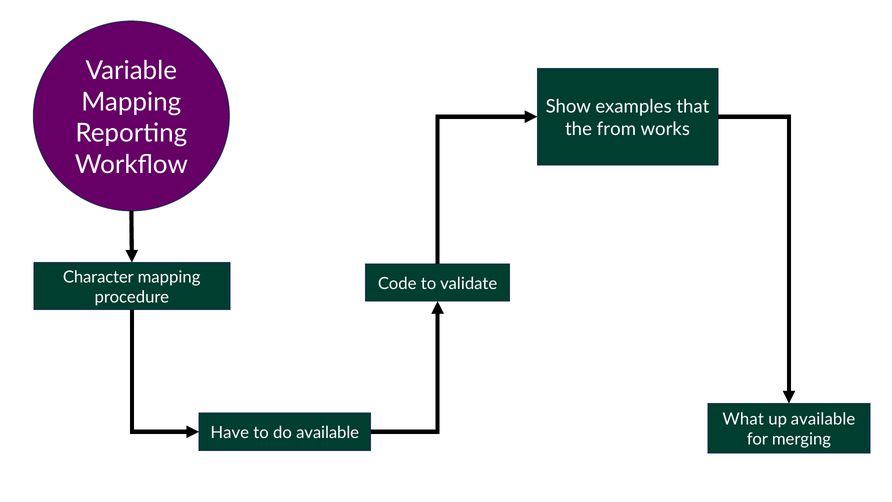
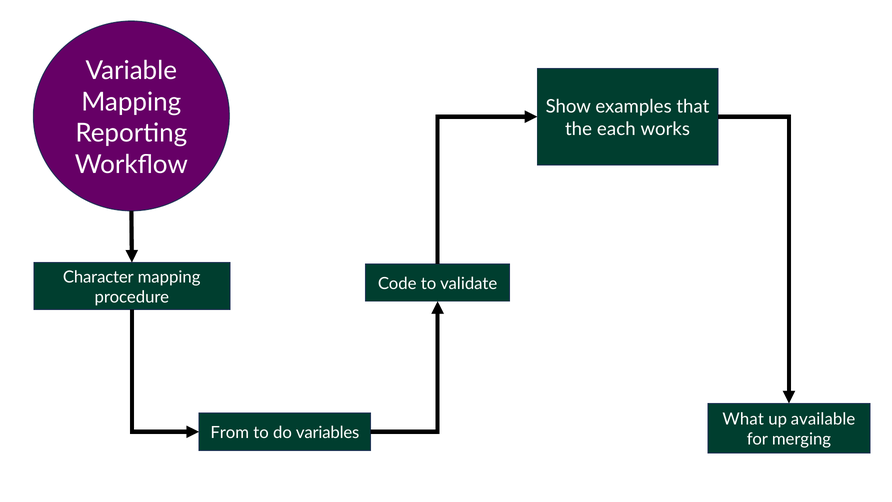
from: from -> each (616, 129)
Have: Have -> From (230, 433)
do available: available -> variables (328, 433)
